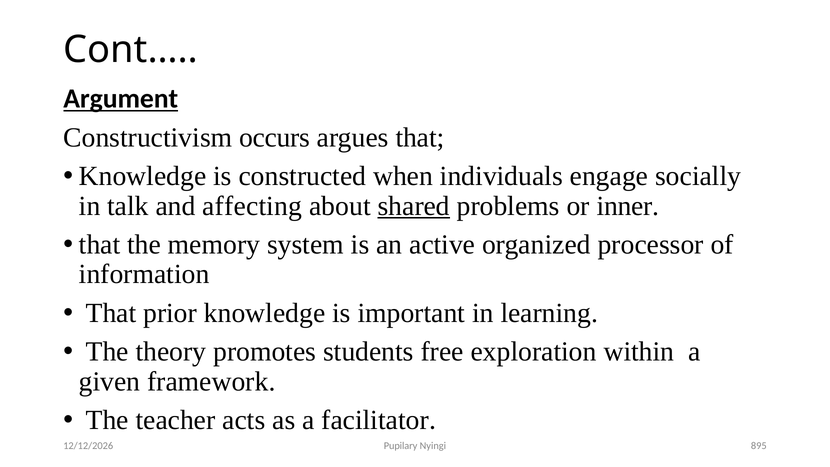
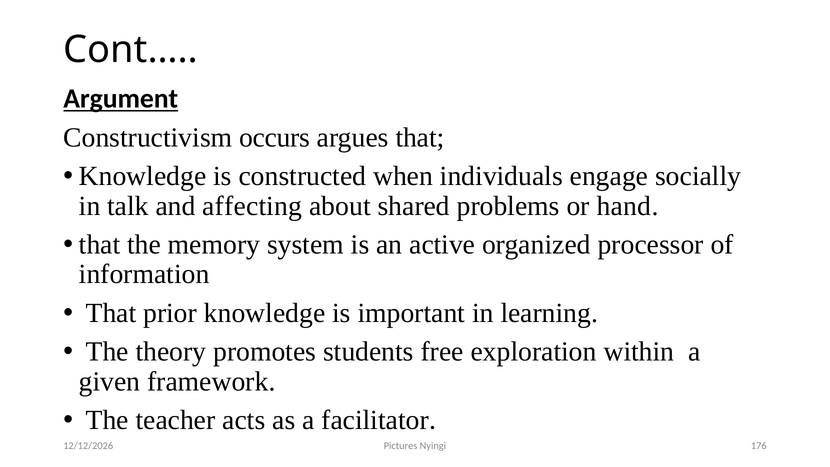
shared underline: present -> none (414, 206)
inner: inner -> hand (628, 206)
Pupilary: Pupilary -> Pictures (401, 446)
895: 895 -> 176 (759, 446)
